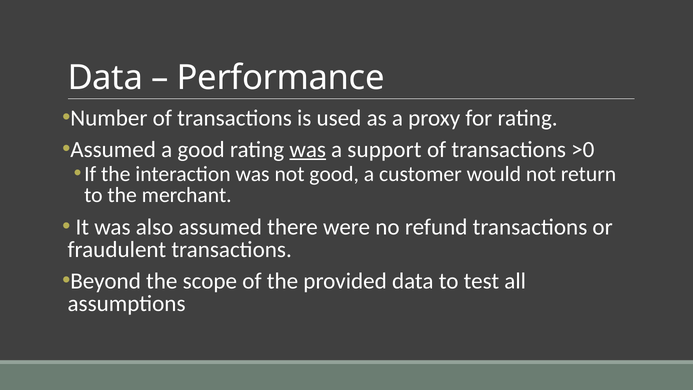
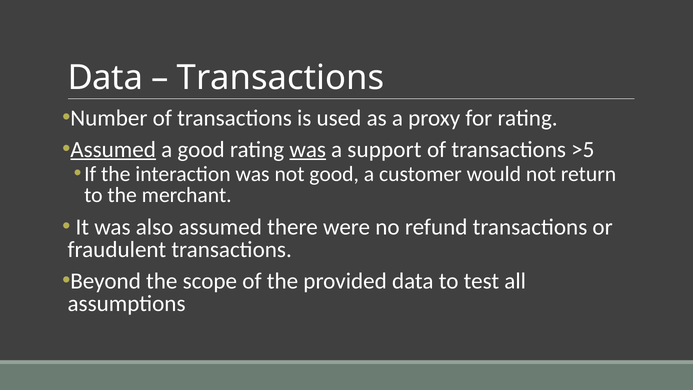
Performance: Performance -> Transactions (281, 78)
Assumed underline: none -> present (113, 149)
>0: >0 -> >5 (583, 149)
